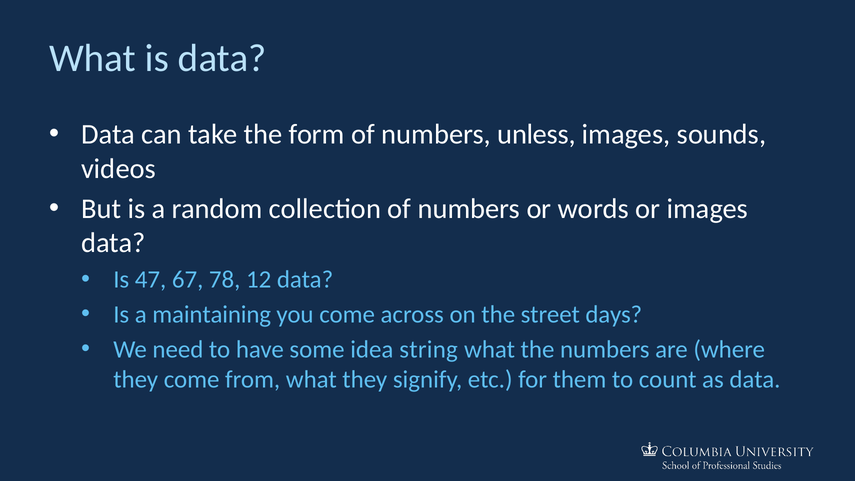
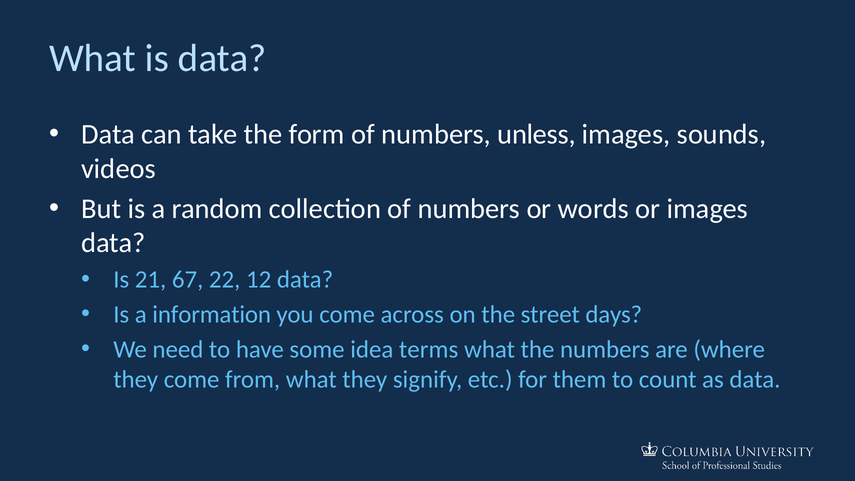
47: 47 -> 21 (151, 280)
78: 78 -> 22 (225, 280)
maintaining: maintaining -> information (212, 315)
string: string -> terms (429, 350)
